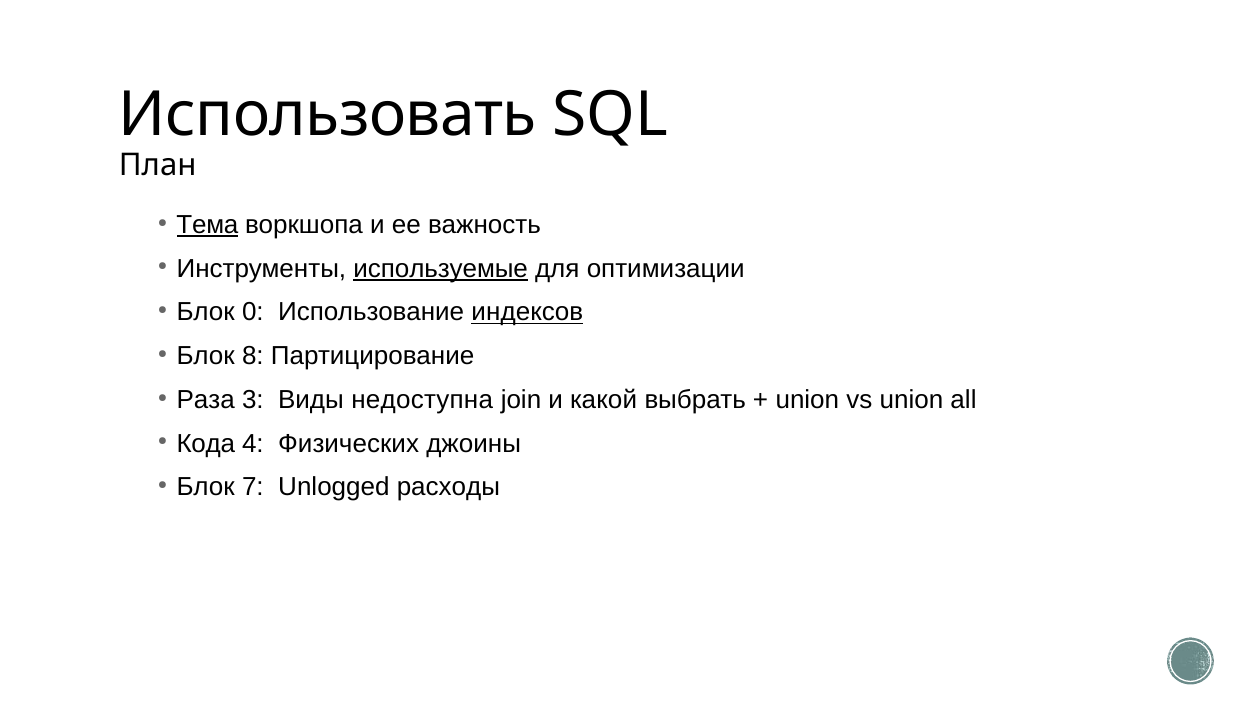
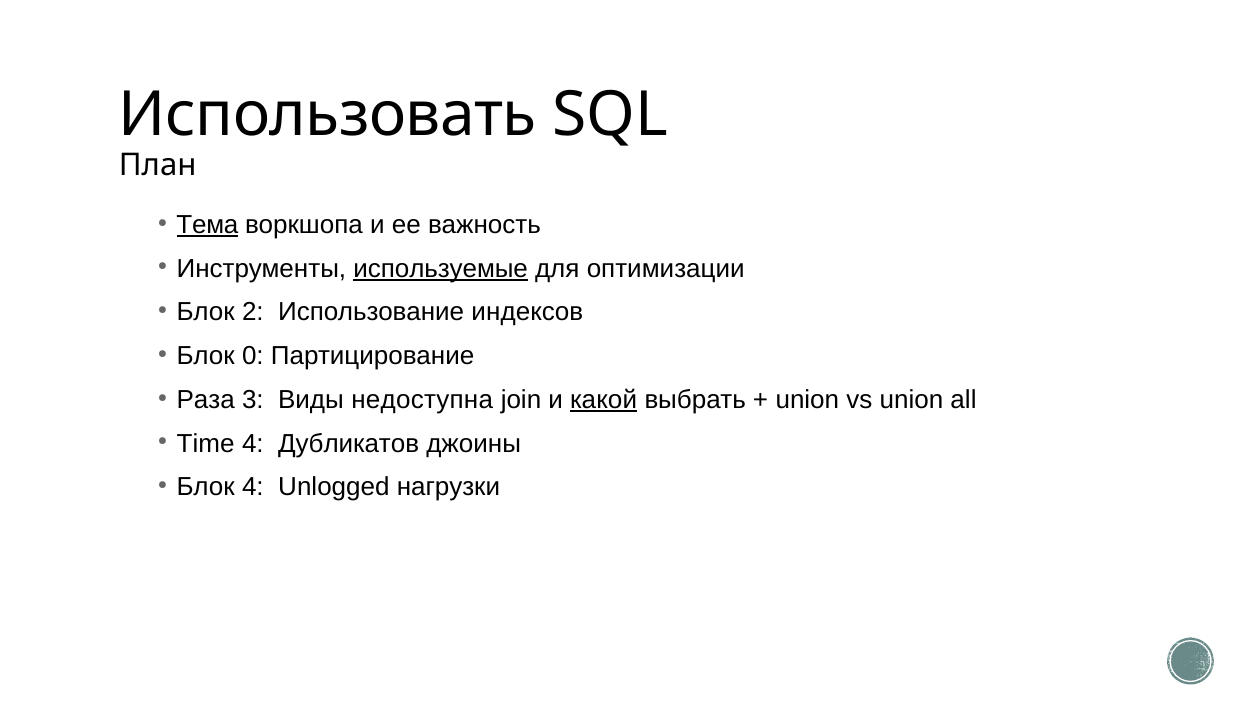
0: 0 -> 2 (253, 312)
индексов underline: present -> none (527, 312)
8: 8 -> 0 (253, 356)
какой underline: none -> present (604, 400)
Кода: Кода -> Time (206, 443)
Физических: Физических -> Дубликатов (349, 443)
Блок 7: 7 -> 4 (253, 487)
расходы: расходы -> нагрузки (448, 487)
